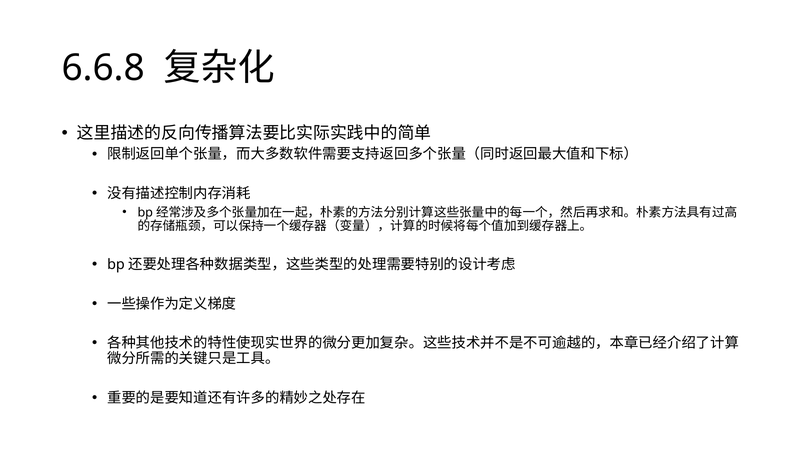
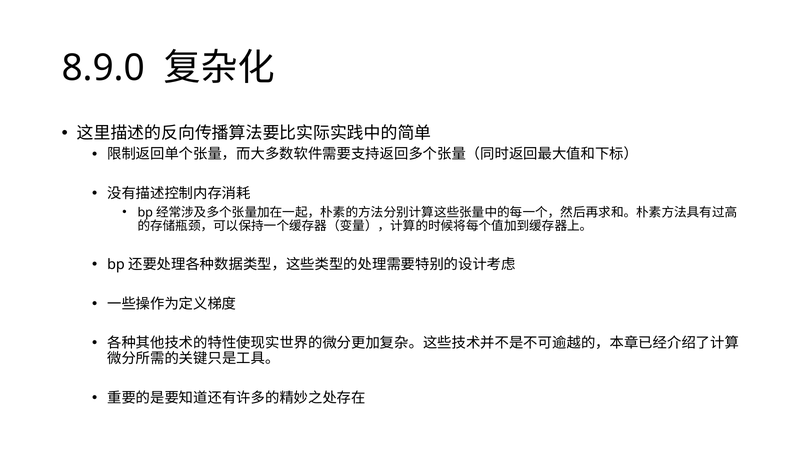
6.6.8: 6.6.8 -> 8.9.0 (103, 68)
